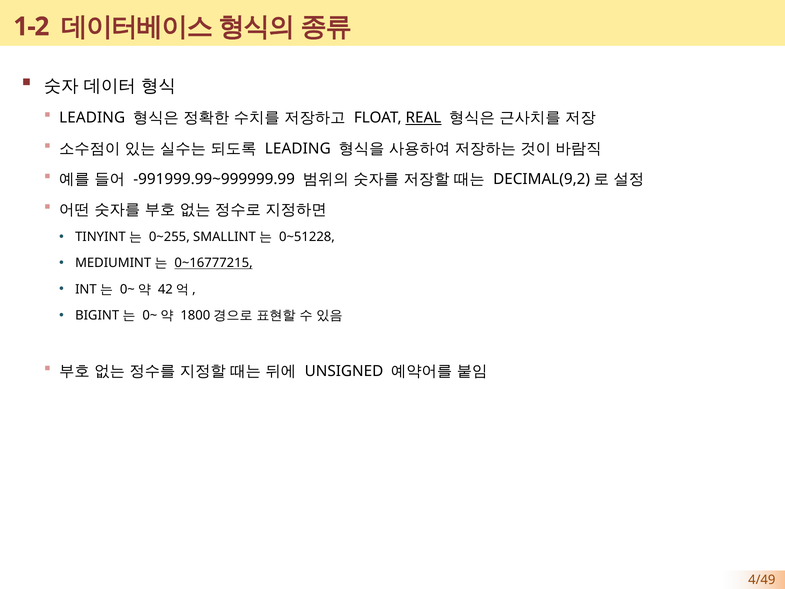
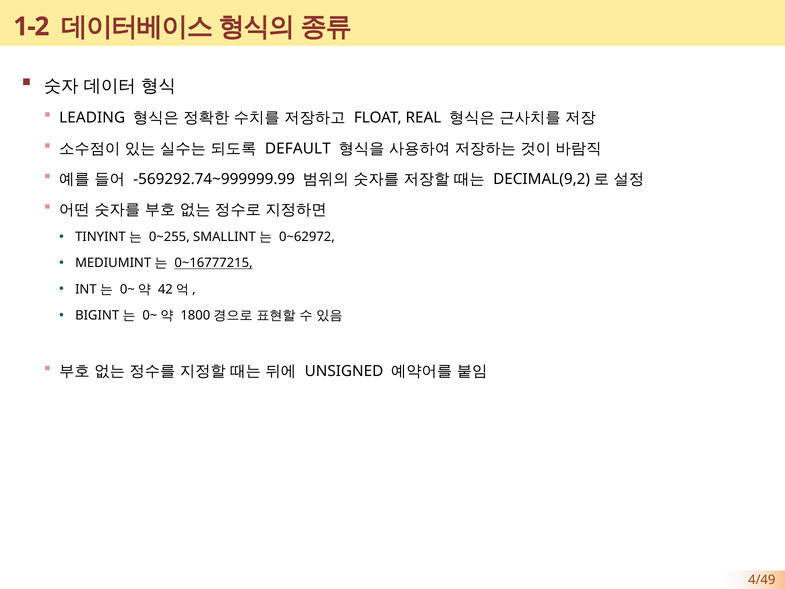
REAL underline: present -> none (423, 118)
LEADING: LEADING -> DEFAULT (298, 148)
-991999.99~999999.99: -991999.99~999999.99 -> -569292.74~999999.99 (214, 179)
0~51228: 0~51228 -> 0~62972 (307, 237)
